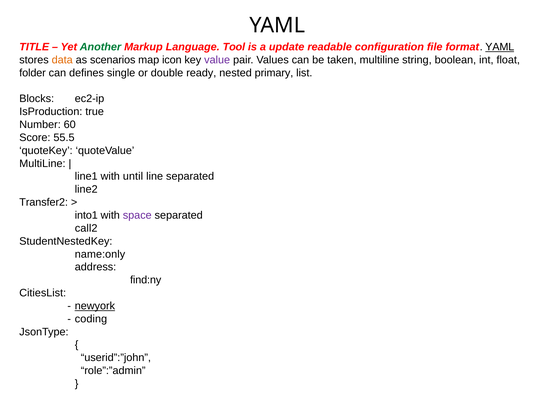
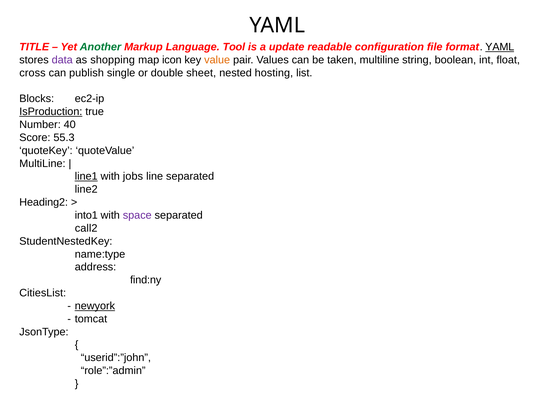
data colour: orange -> purple (62, 60)
scenarios: scenarios -> shopping (113, 60)
value colour: purple -> orange (217, 60)
folder: folder -> cross (32, 73)
defines: defines -> publish (86, 73)
ready: ready -> sheet (201, 73)
primary: primary -> hosting (274, 73)
IsProduction underline: none -> present (51, 112)
60: 60 -> 40 (70, 125)
55.5: 55.5 -> 55.3 (64, 138)
line1 underline: none -> present (86, 177)
until: until -> jobs (133, 177)
Transfer2: Transfer2 -> Heading2 (44, 202)
name:only: name:only -> name:type (100, 254)
coding: coding -> tomcat (91, 319)
